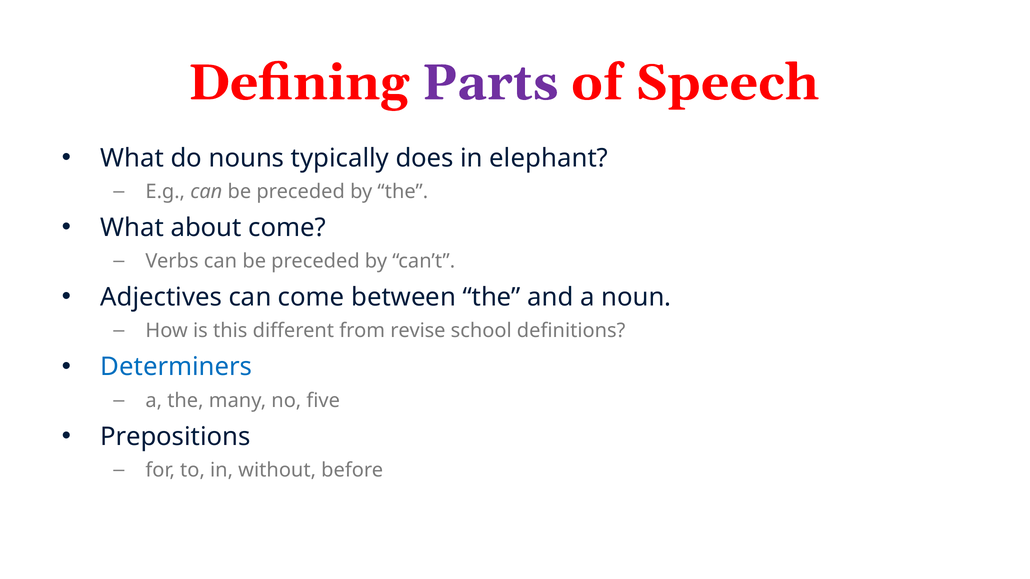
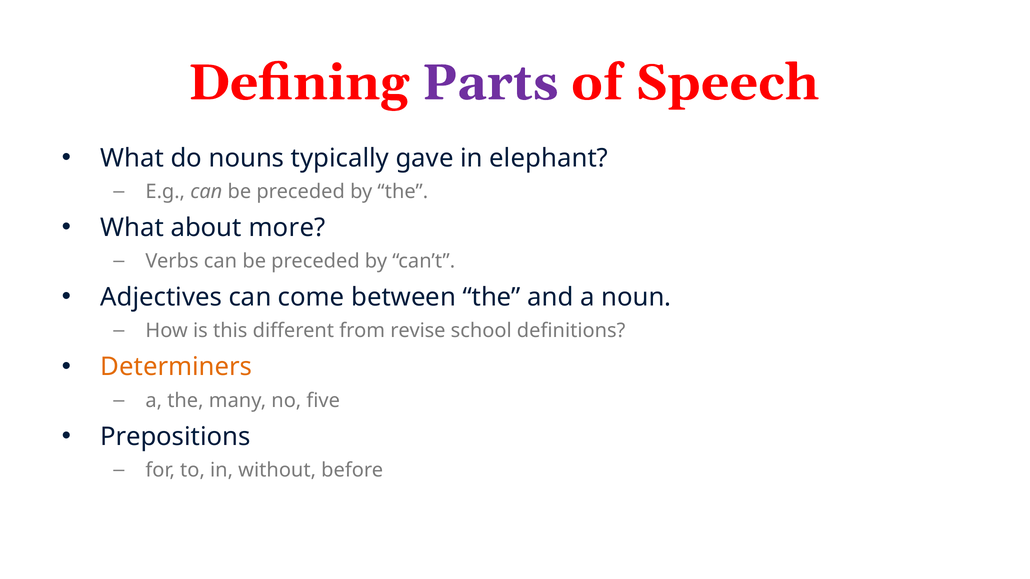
does: does -> gave (425, 158)
about come: come -> more (287, 228)
Determiners colour: blue -> orange (176, 367)
